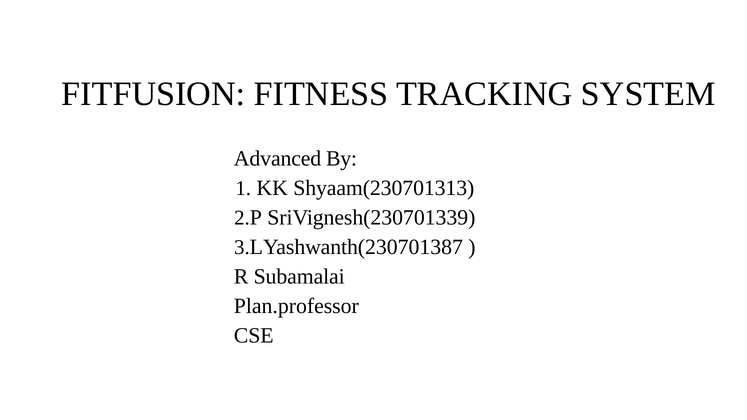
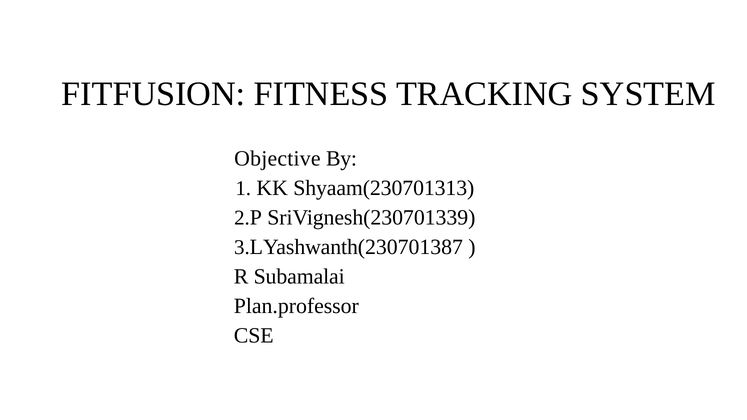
Advanced: Advanced -> Objective (277, 159)
